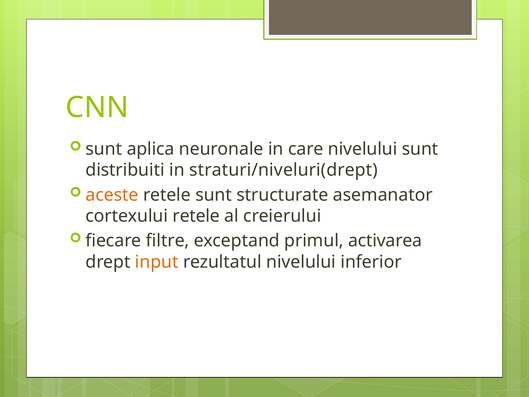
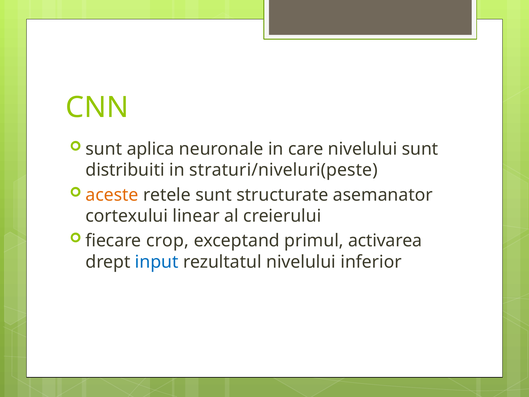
straturi/niveluri(drept: straturi/niveluri(drept -> straturi/niveluri(peste (283, 170)
cortexului retele: retele -> linear (196, 216)
filtre: filtre -> crop (168, 241)
input colour: orange -> blue (157, 262)
